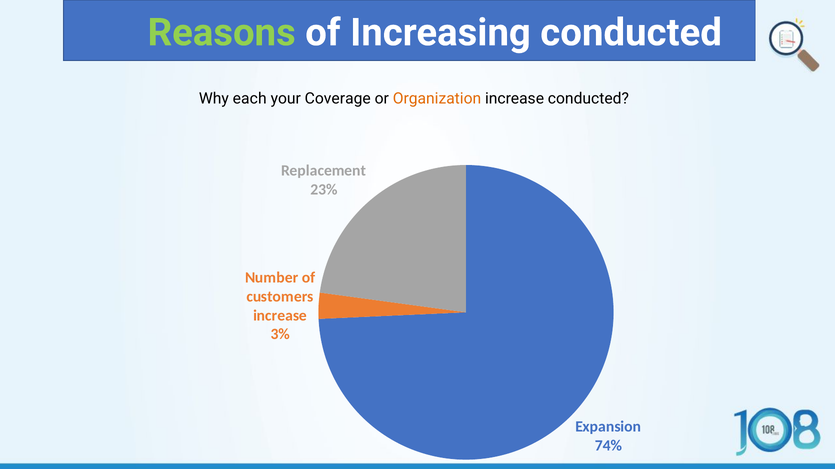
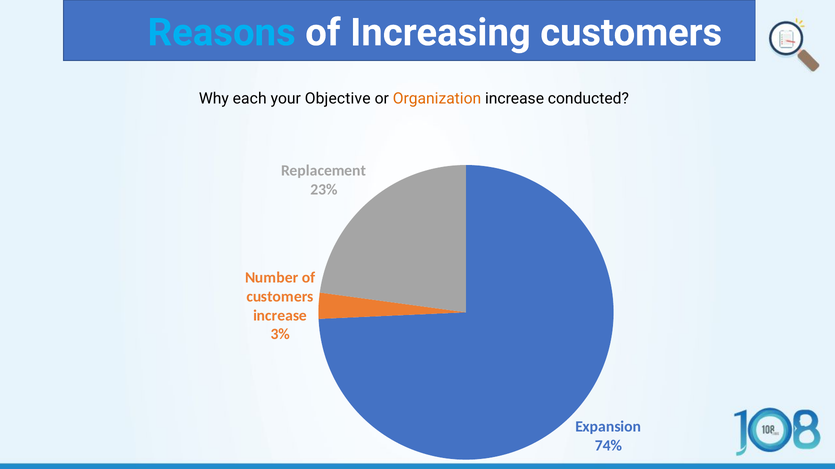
Reasons colour: light green -> light blue (222, 33)
Increasing conducted: conducted -> customers (631, 33)
Coverage: Coverage -> Objective (338, 99)
